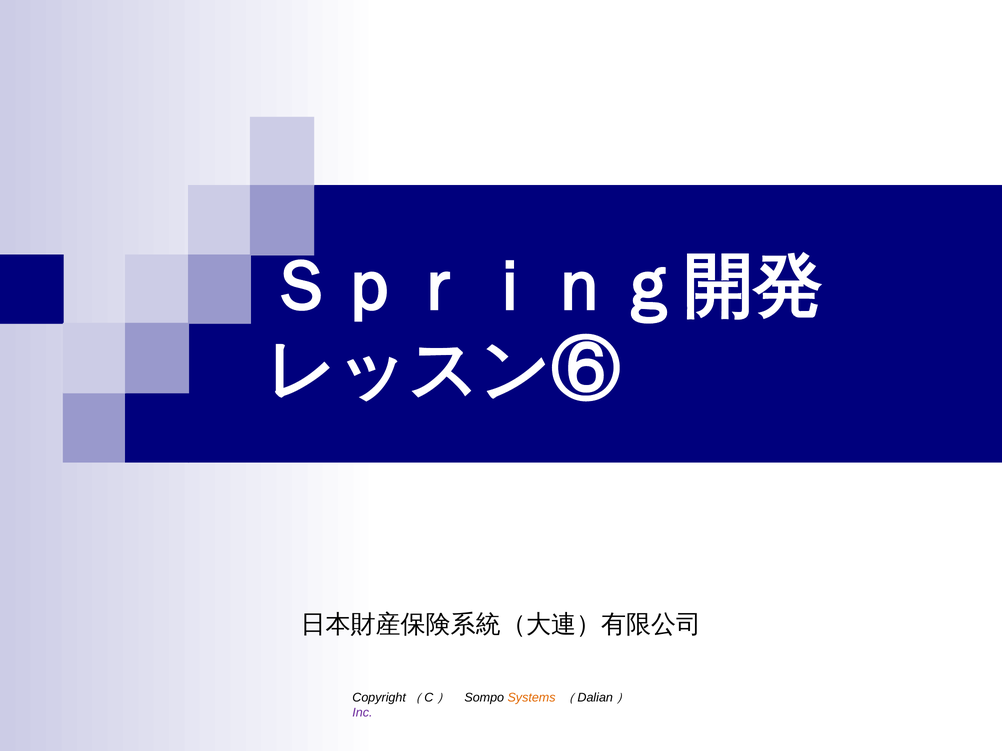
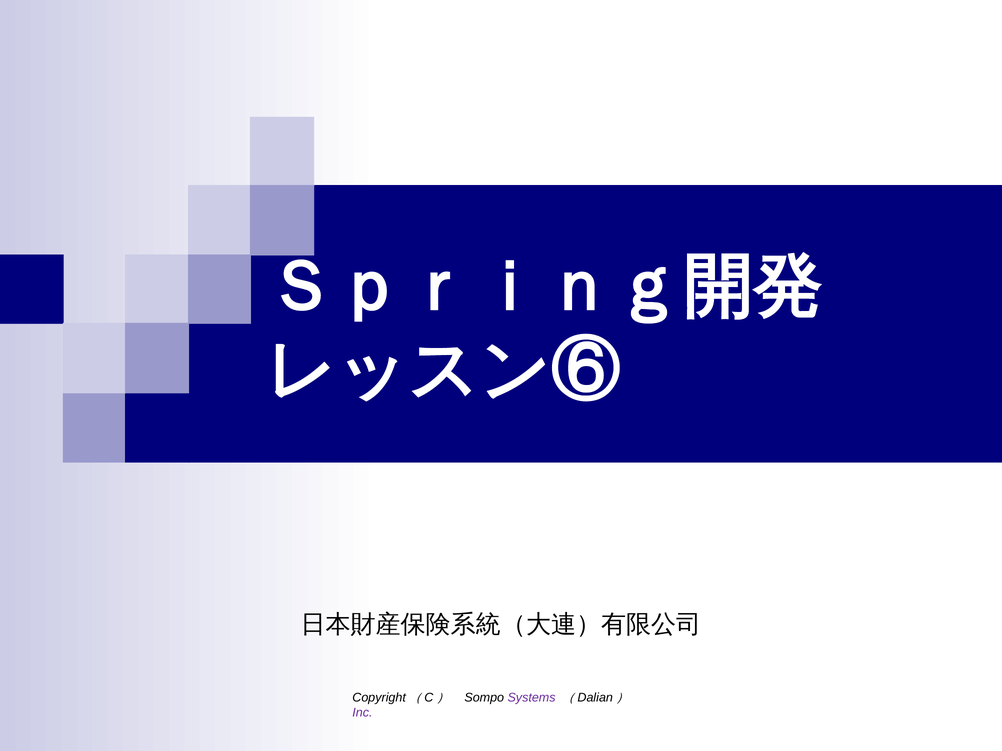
Systems colour: orange -> purple (532, 698)
